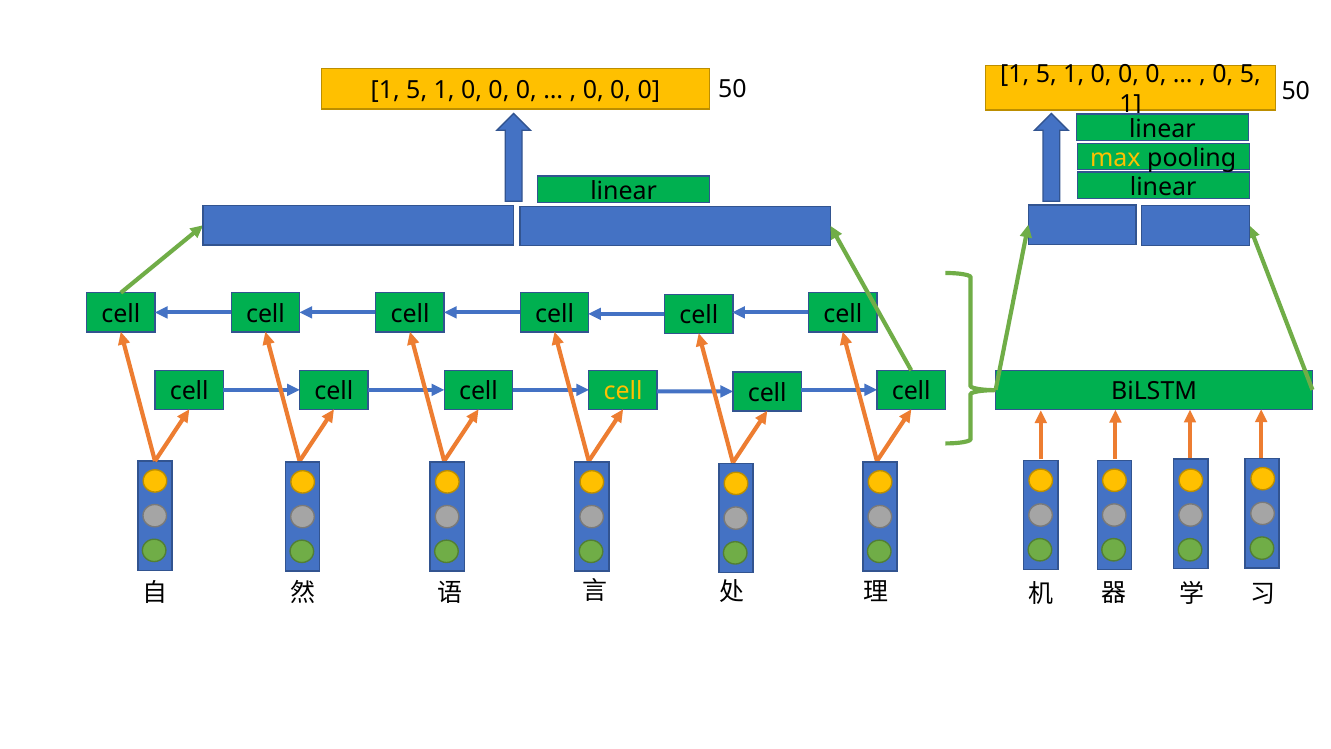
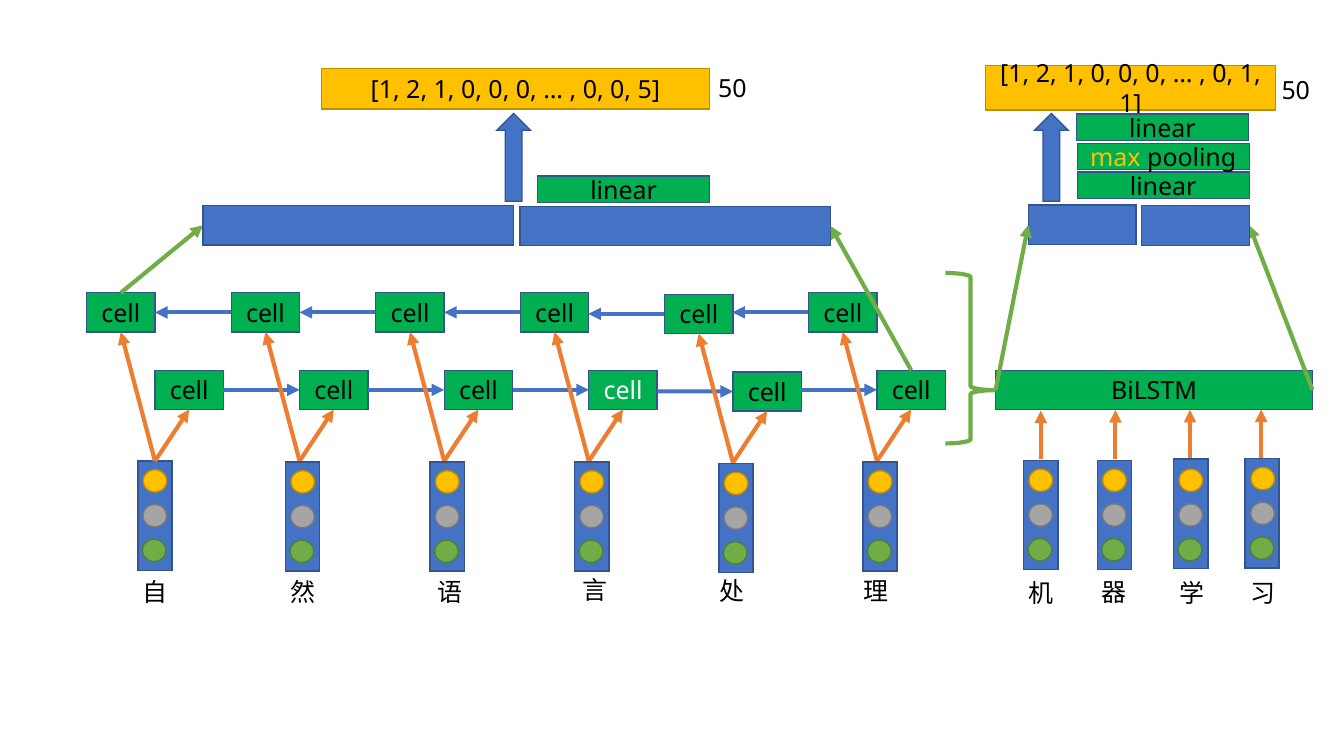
5: 5 -> 2 (1046, 75)
0 5: 5 -> 1 (1250, 75)
5: 5 -> 2 (417, 90)
0: 0 -> 5 (649, 90)
cell colour: yellow -> white (623, 391)
